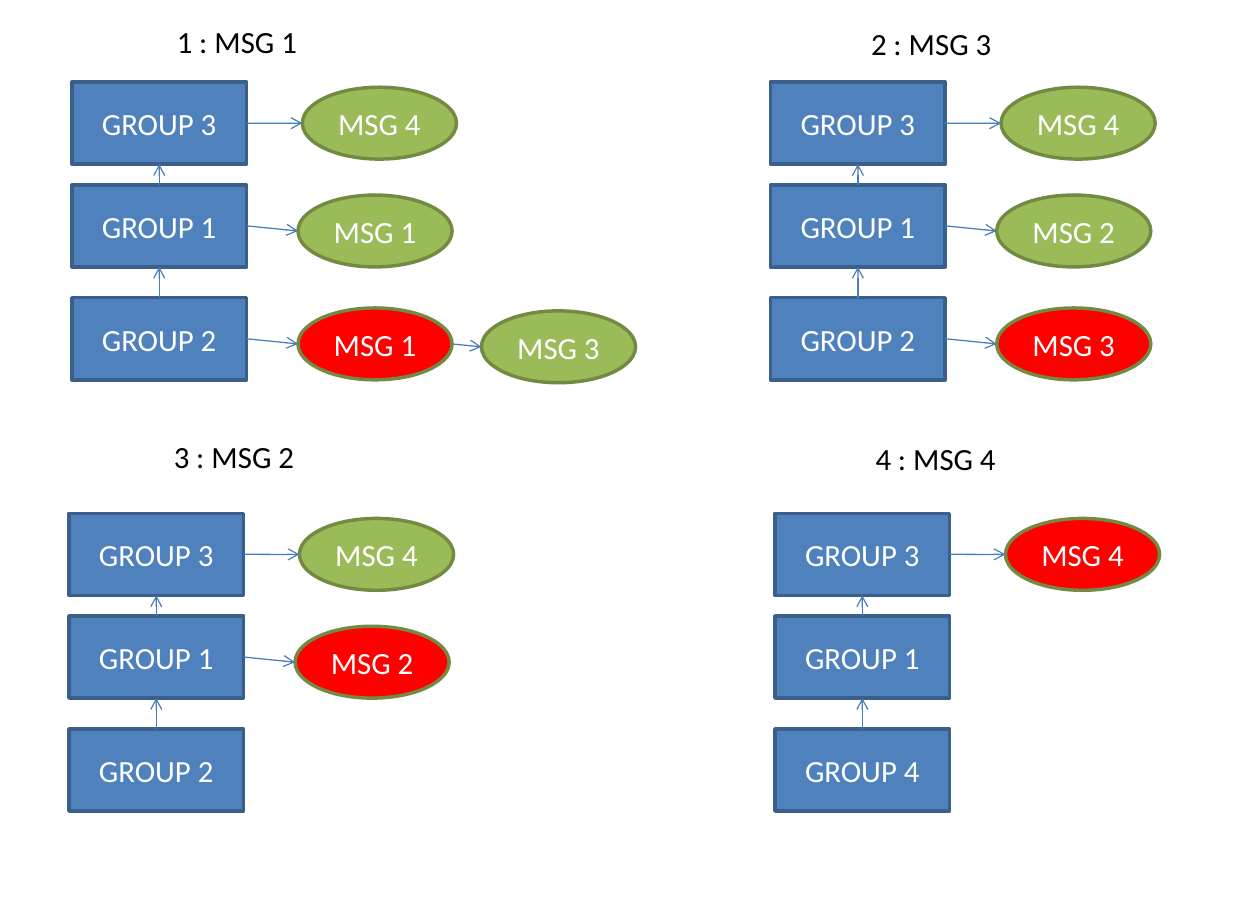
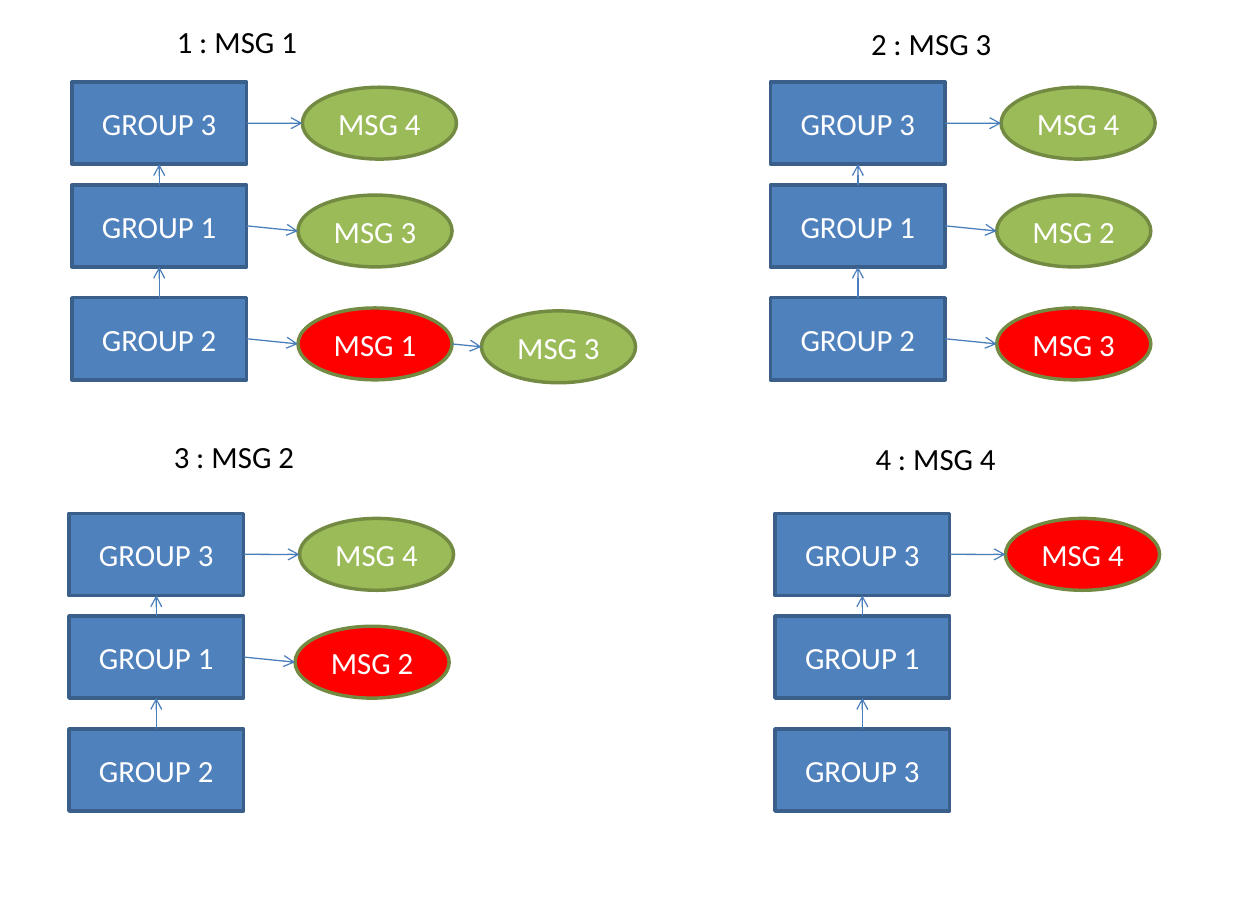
1: 1 -> 3 (408, 233)
4: 4 -> 3 (912, 773)
